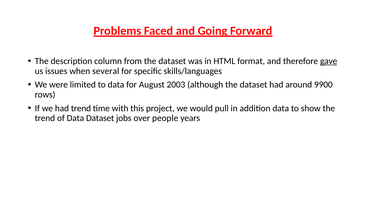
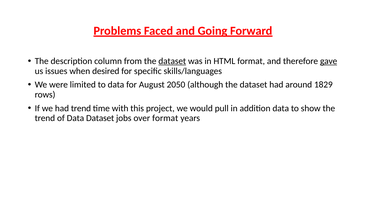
dataset underline: none -> present (172, 61)
several: several -> desired (106, 71)
2003: 2003 -> 2050 (176, 85)
9900: 9900 -> 1829 (323, 85)
over people: people -> format (165, 118)
